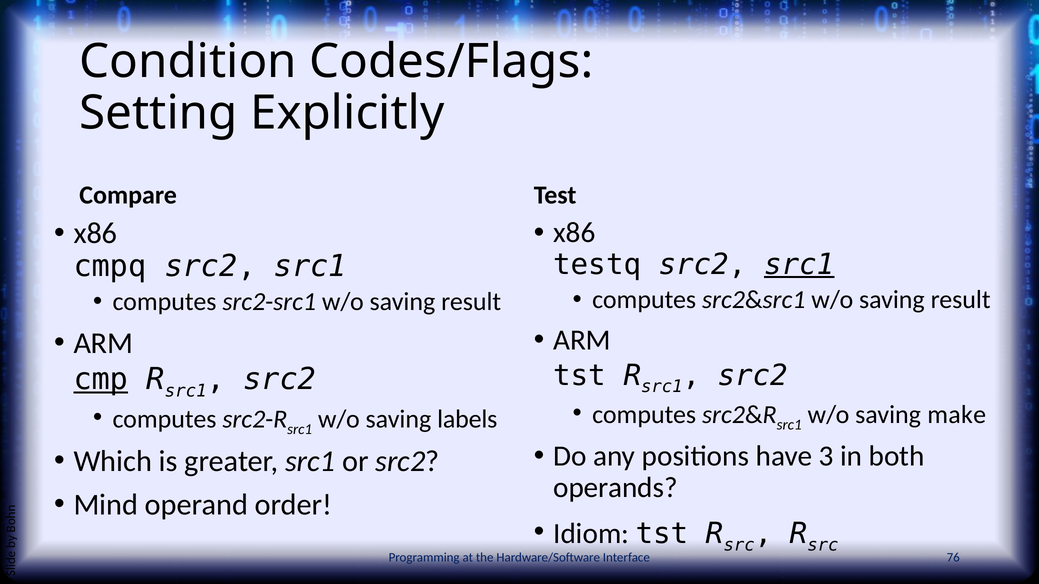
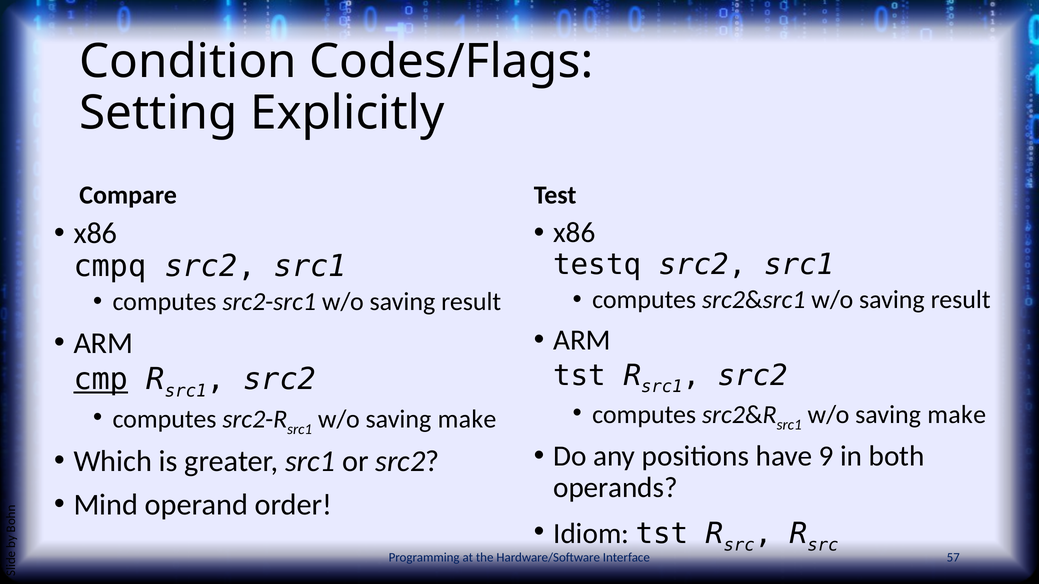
src1 underline: present -> none (799, 265)
labels: labels -> make (467, 419)
3: 3 -> 9 (826, 456)
76: 76 -> 57 (953, 558)
